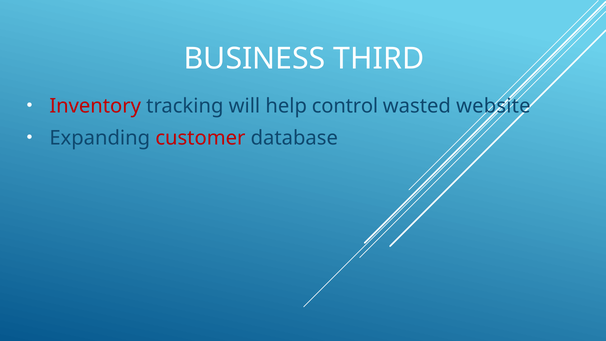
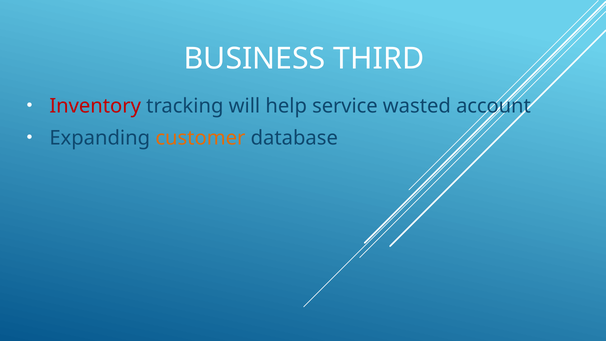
control: control -> service (345, 106)
website: website -> account (493, 106)
customer colour: red -> orange (200, 138)
